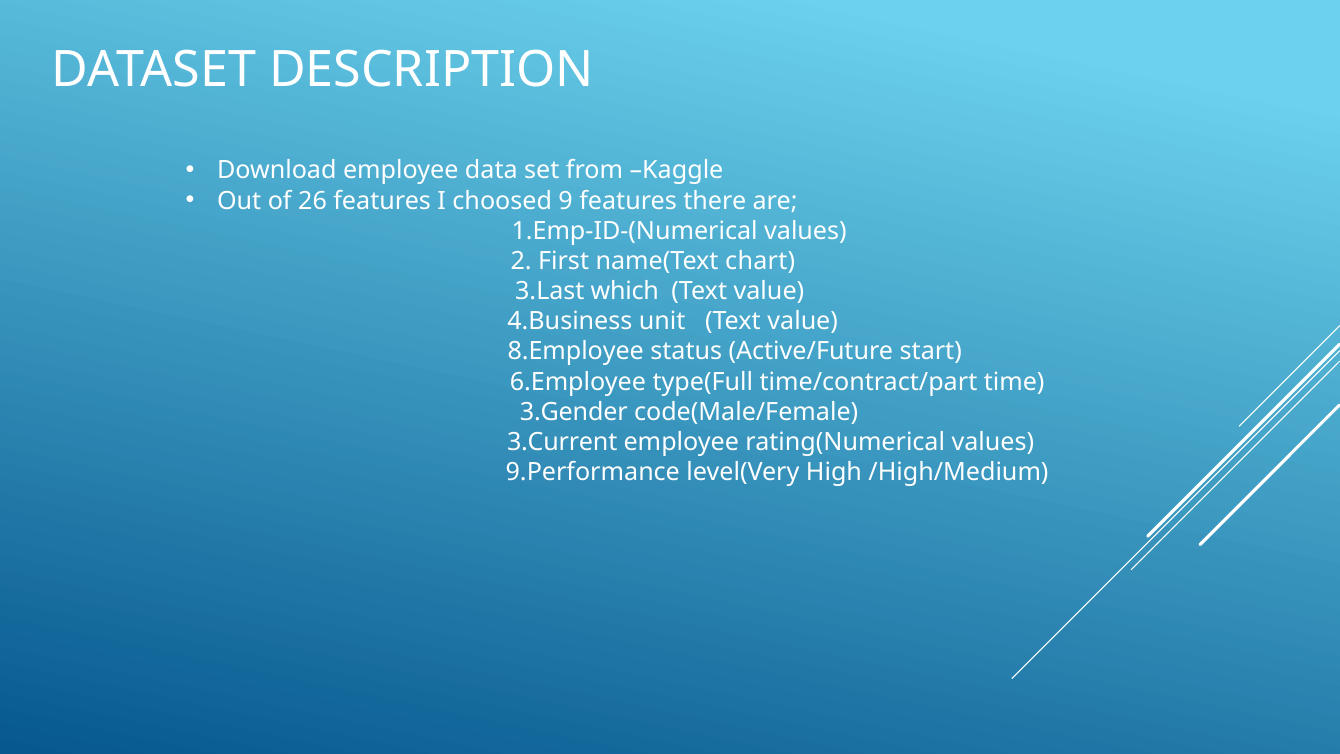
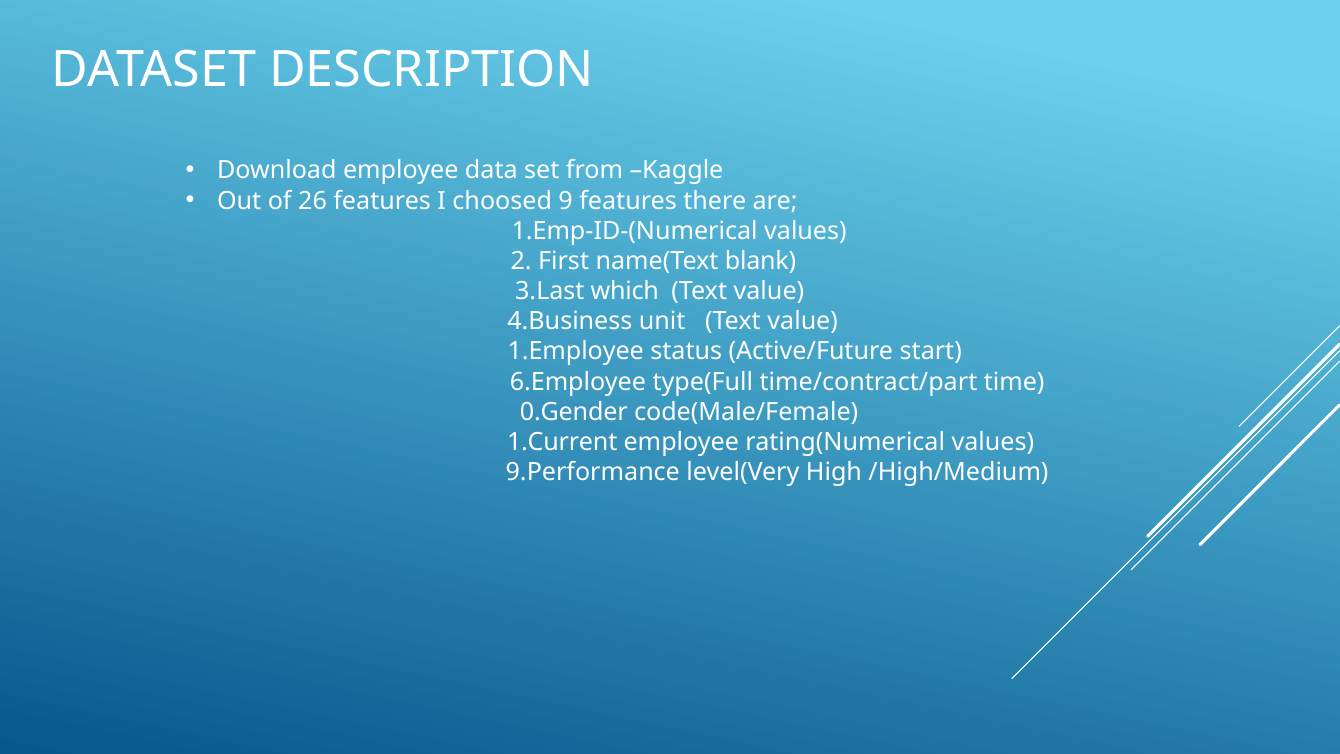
chart: chart -> blank (760, 261)
8.Employee: 8.Employee -> 1.Employee (576, 352)
3.Gender: 3.Gender -> 0.Gender (574, 412)
3.Current: 3.Current -> 1.Current (562, 442)
